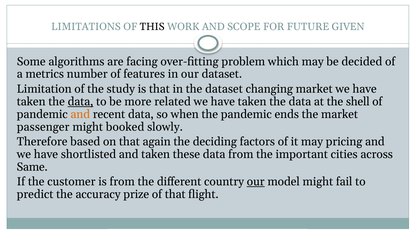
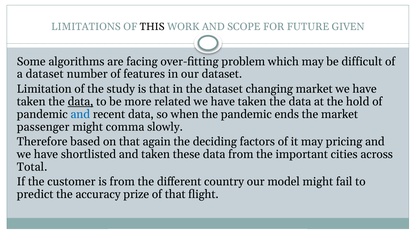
decided: decided -> difficult (362, 62)
a metrics: metrics -> dataset (45, 74)
shell: shell -> hold (358, 102)
and colour: orange -> blue (80, 114)
booked: booked -> comma (125, 127)
Same: Same -> Total (32, 167)
our underline: present -> none (256, 182)
